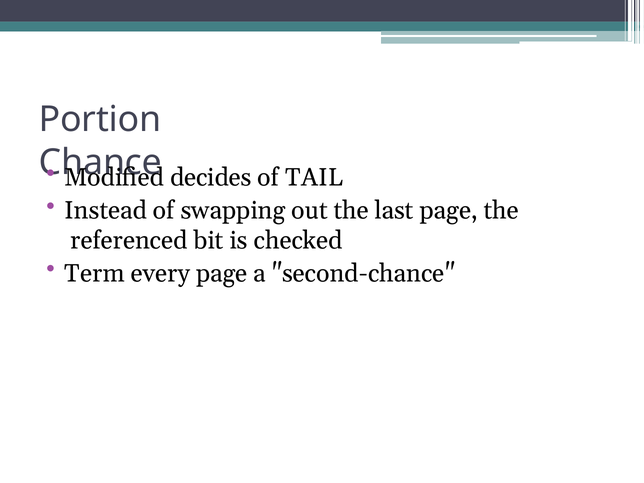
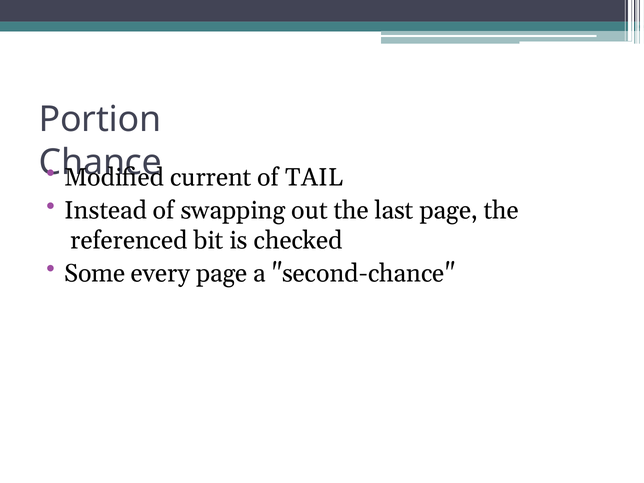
decides: decides -> current (211, 178)
Term: Term -> Some (95, 273)
